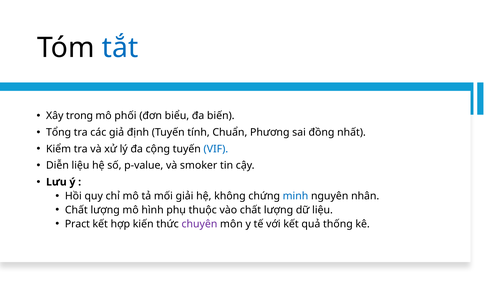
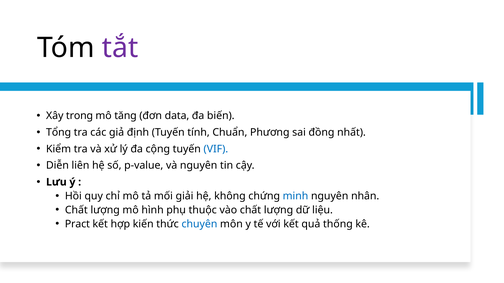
tắt colour: blue -> purple (120, 48)
phối: phối -> tăng (126, 116)
biểu: biểu -> data (177, 116)
Diễn liệu: liệu -> liên (80, 166)
và smoker: smoker -> nguyên (199, 166)
chuyên colour: purple -> blue (199, 224)
